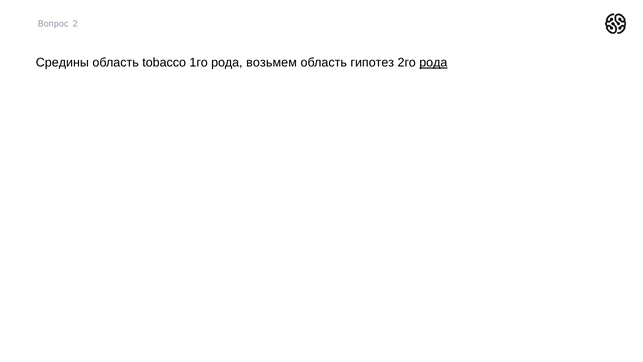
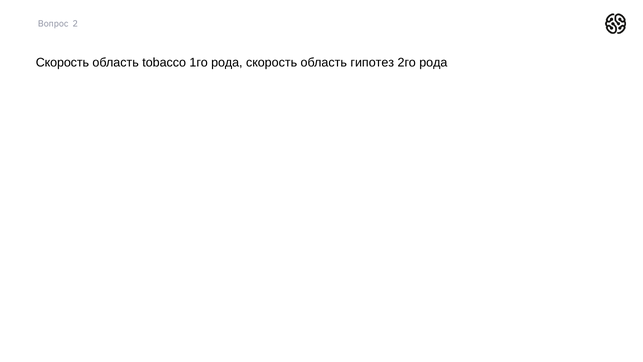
Средины: Средины -> Скорость (62, 62)
рода возьмем: возьмем -> скорость (272, 62)
рода underline: present -> none (433, 62)
